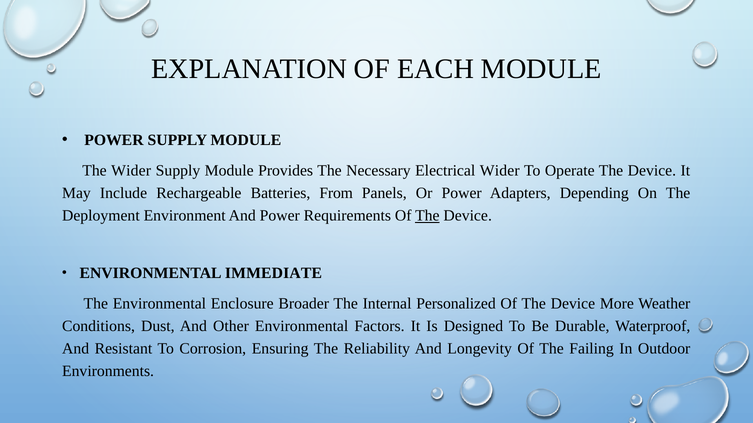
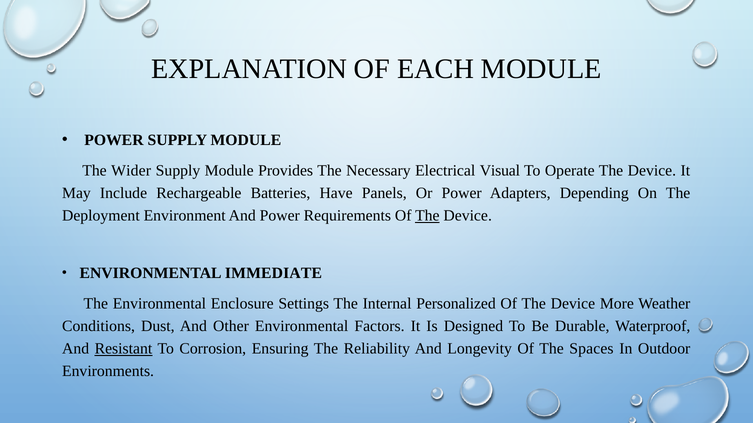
Electrical Wider: Wider -> Visual (500, 171)
From: From -> Have (336, 193)
Broader: Broader -> Settings (304, 304)
Resistant underline: none -> present (123, 349)
Failing: Failing -> Spaces (591, 349)
